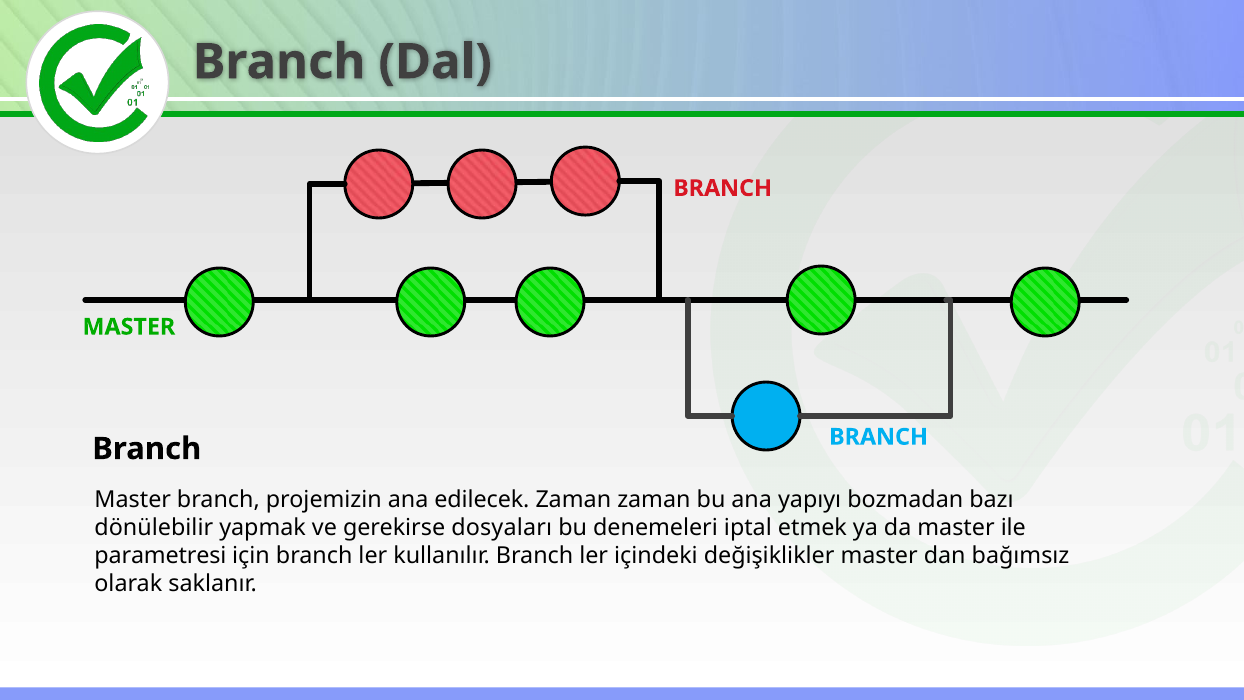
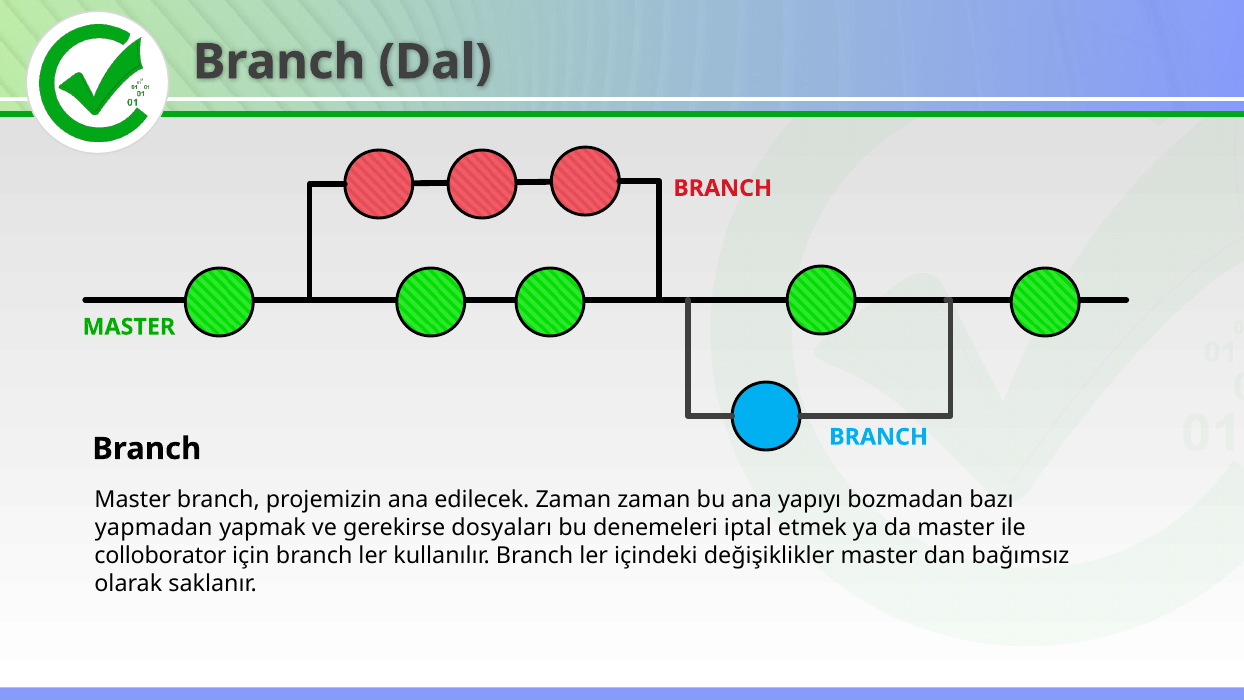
dönülebilir: dönülebilir -> yapmadan (154, 528)
parametresi: parametresi -> colloborator (160, 556)
